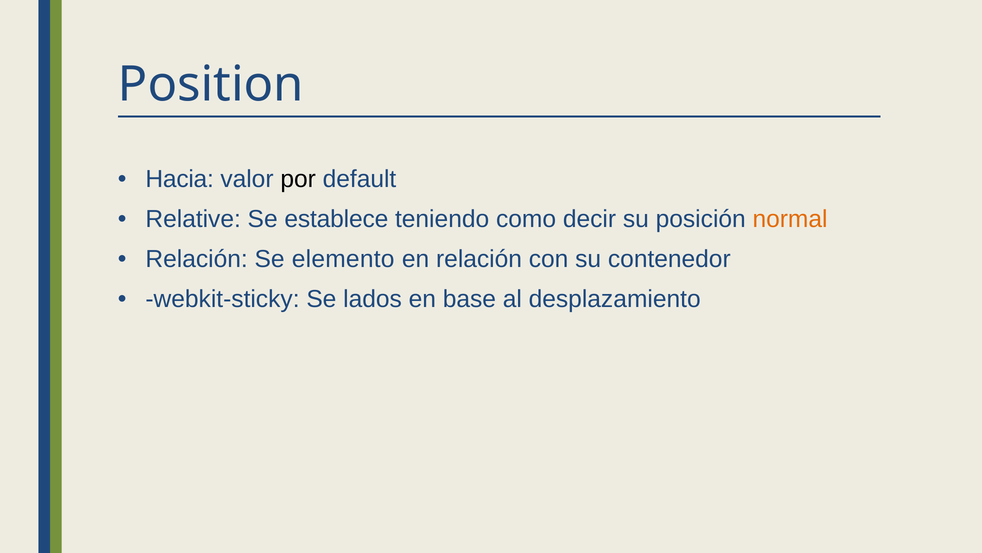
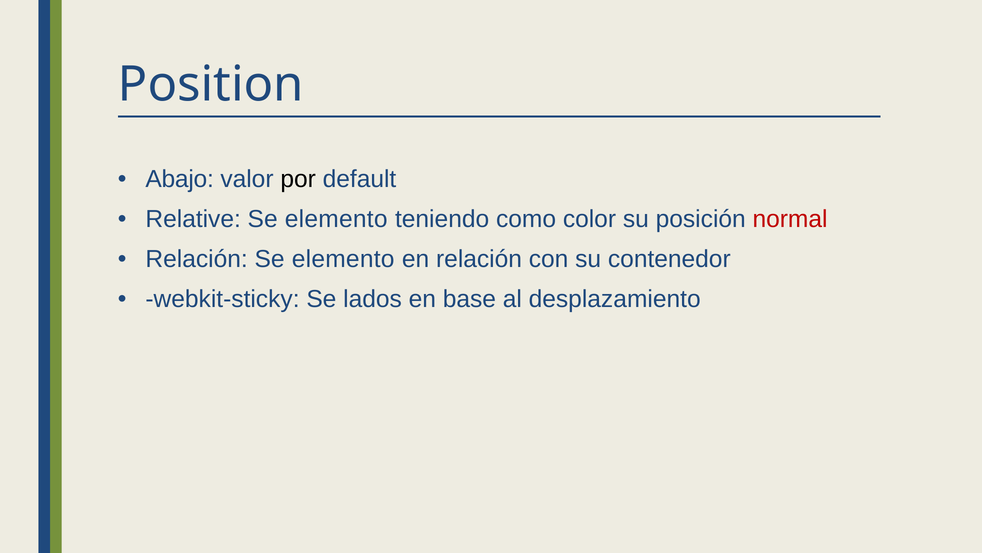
Hacia: Hacia -> Abajo (180, 179)
Relative Se establece: establece -> elemento (336, 219)
decir: decir -> color (589, 219)
normal colour: orange -> red (790, 219)
